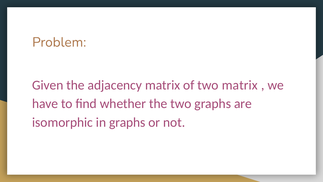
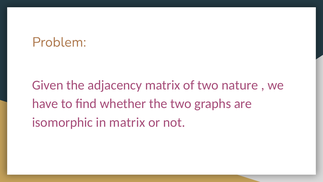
two matrix: matrix -> nature (240, 85)
in graphs: graphs -> matrix (127, 122)
